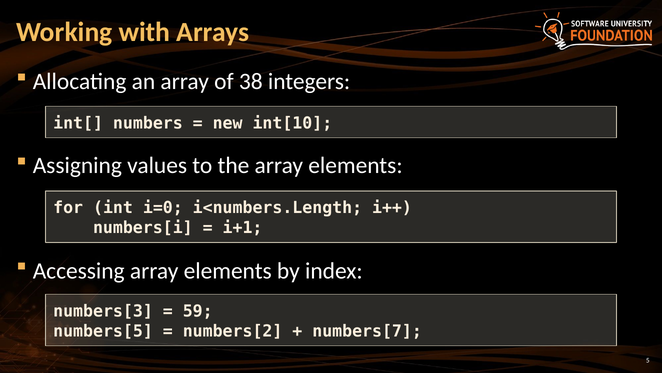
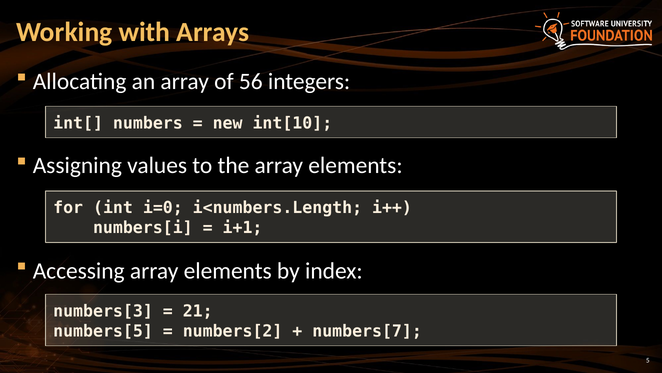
38: 38 -> 56 (251, 82)
59: 59 -> 21 (198, 311)
